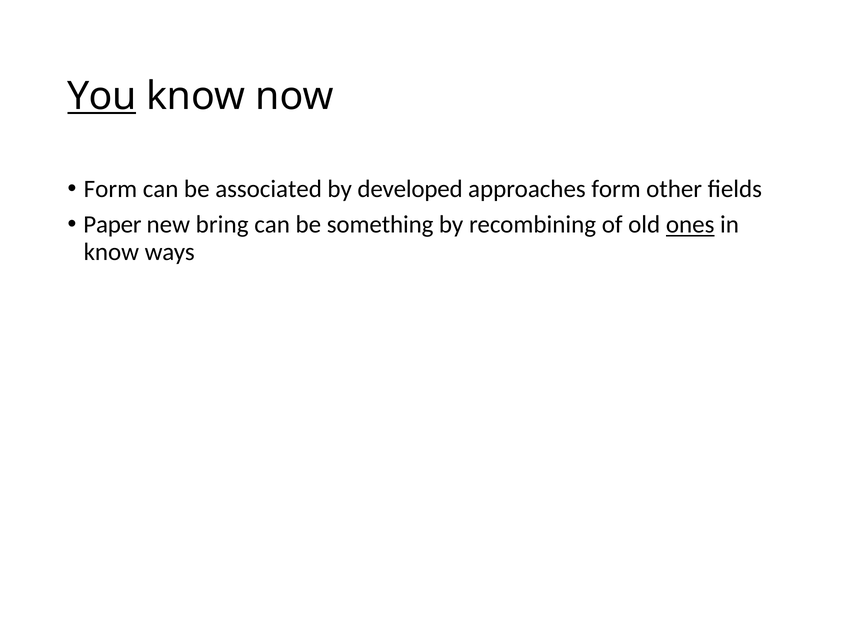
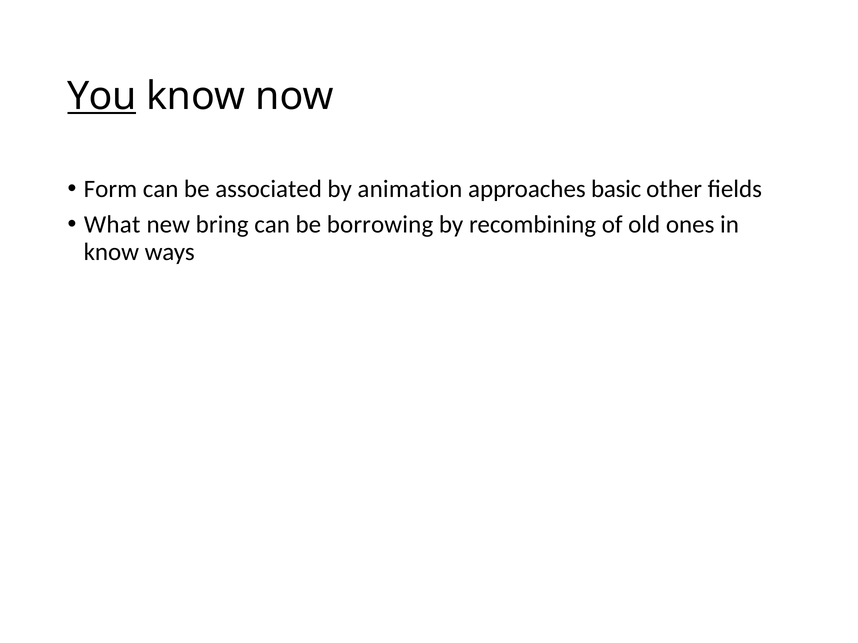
developed: developed -> animation (410, 189)
approaches form: form -> basic (616, 189)
Paper: Paper -> What (112, 225)
something: something -> borrowing (380, 225)
ones underline: present -> none (690, 225)
